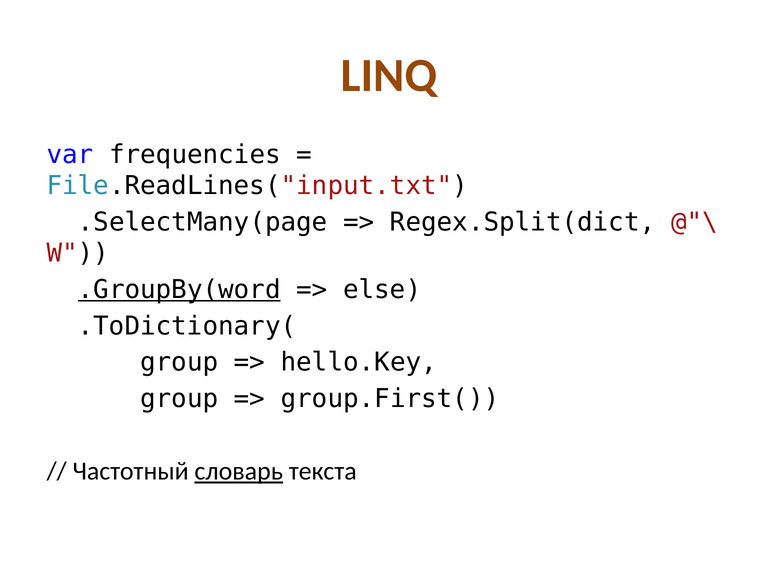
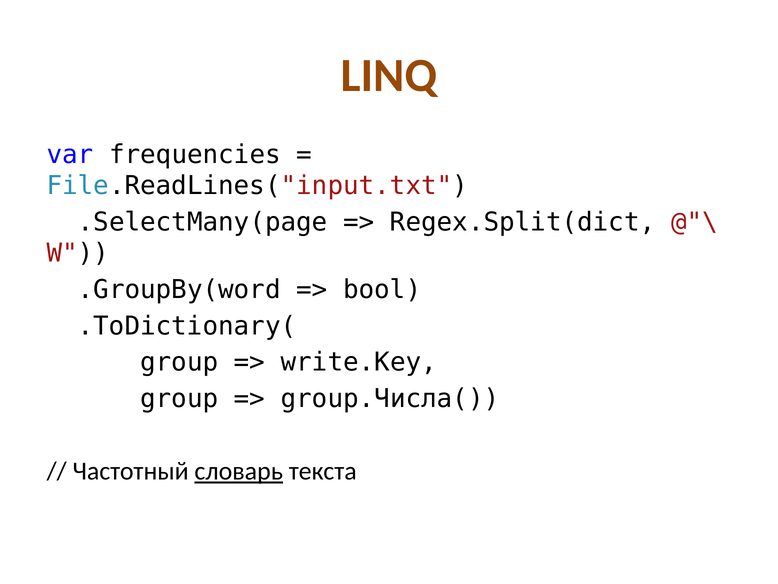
.GroupBy(word underline: present -> none (179, 289)
else: else -> bool (382, 289)
hello.Key: hello.Key -> write.Key (359, 362)
group.First(: group.First( -> group.Числа( (390, 398)
